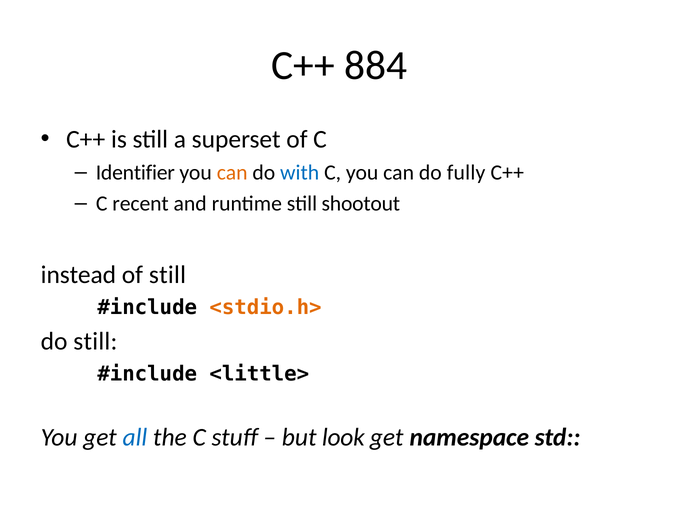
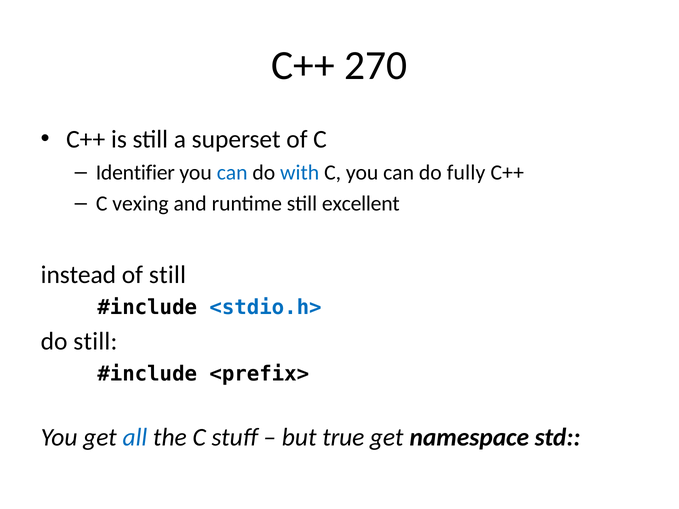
884: 884 -> 270 (376, 66)
can colour: orange -> blue (232, 173)
recent: recent -> vexing (140, 204)
shootout: shootout -> excellent (361, 204)
<stdio.h> colour: orange -> blue (266, 307)
<little>: <little> -> <prefix> (259, 374)
look: look -> true (343, 438)
